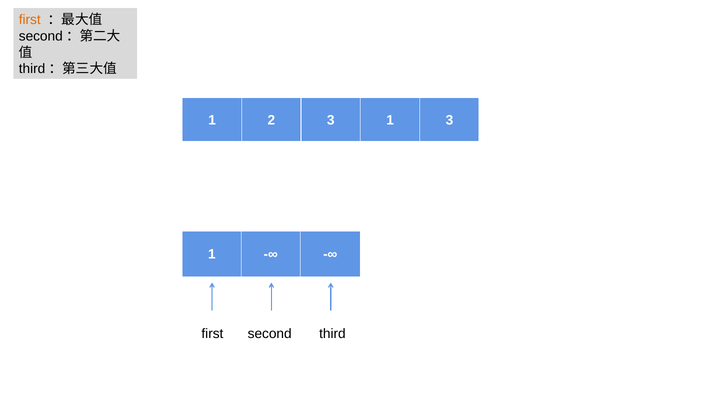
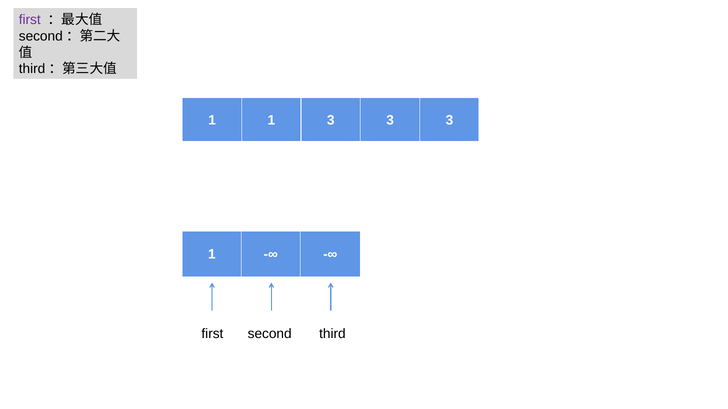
first colour: orange -> purple (30, 20)
1 2: 2 -> 1 (271, 120)
1: 1 -> 3 (390, 120)
